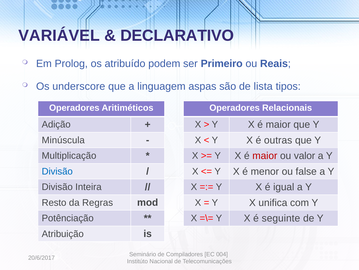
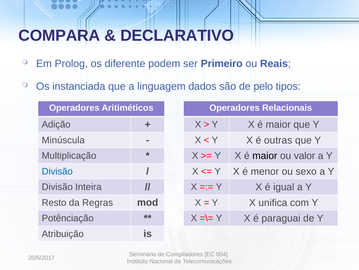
VARIÁVEL: VARIÁVEL -> COMPARA (59, 35)
atribuído: atribuído -> diferente (125, 63)
underscore: underscore -> instanciada (79, 86)
aspas: aspas -> dados (202, 86)
lista: lista -> pelo (263, 86)
maior colour: red -> black (265, 155)
false: false -> sexo (306, 171)
seguinte: seguinte -> paraguai (281, 218)
